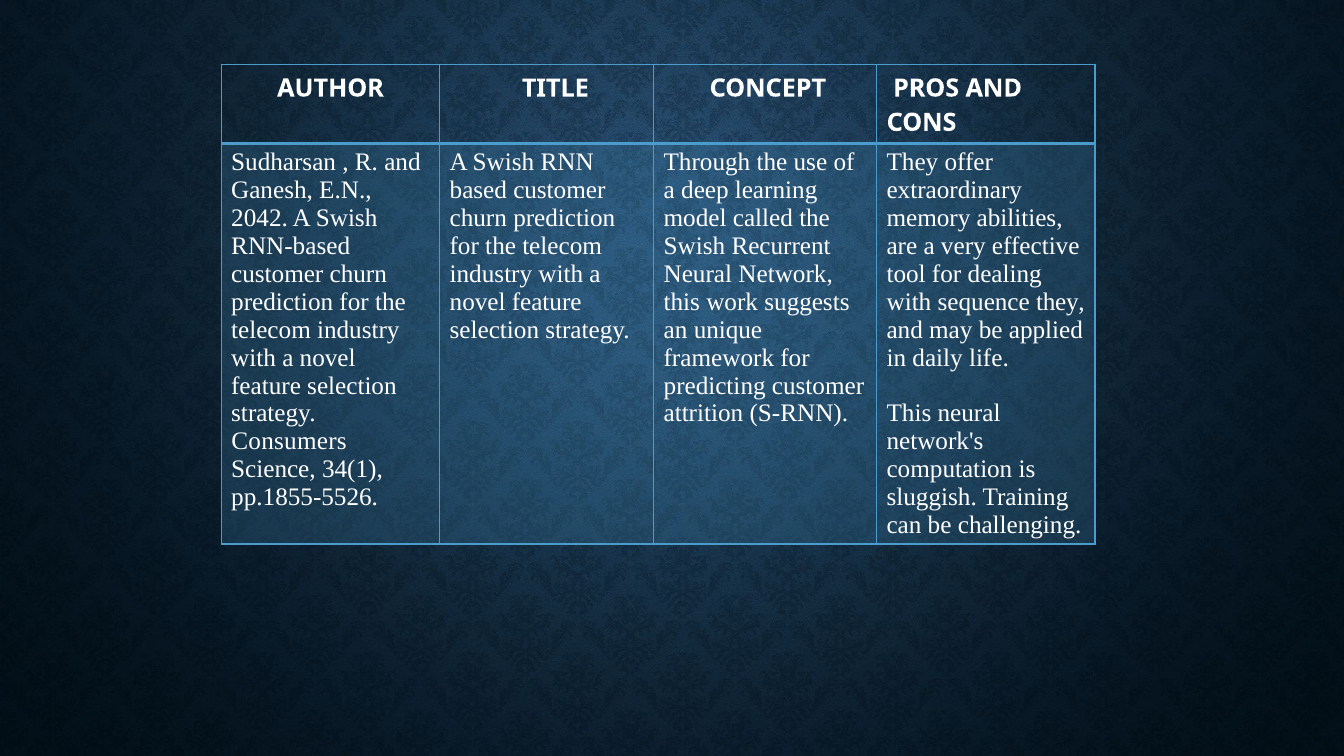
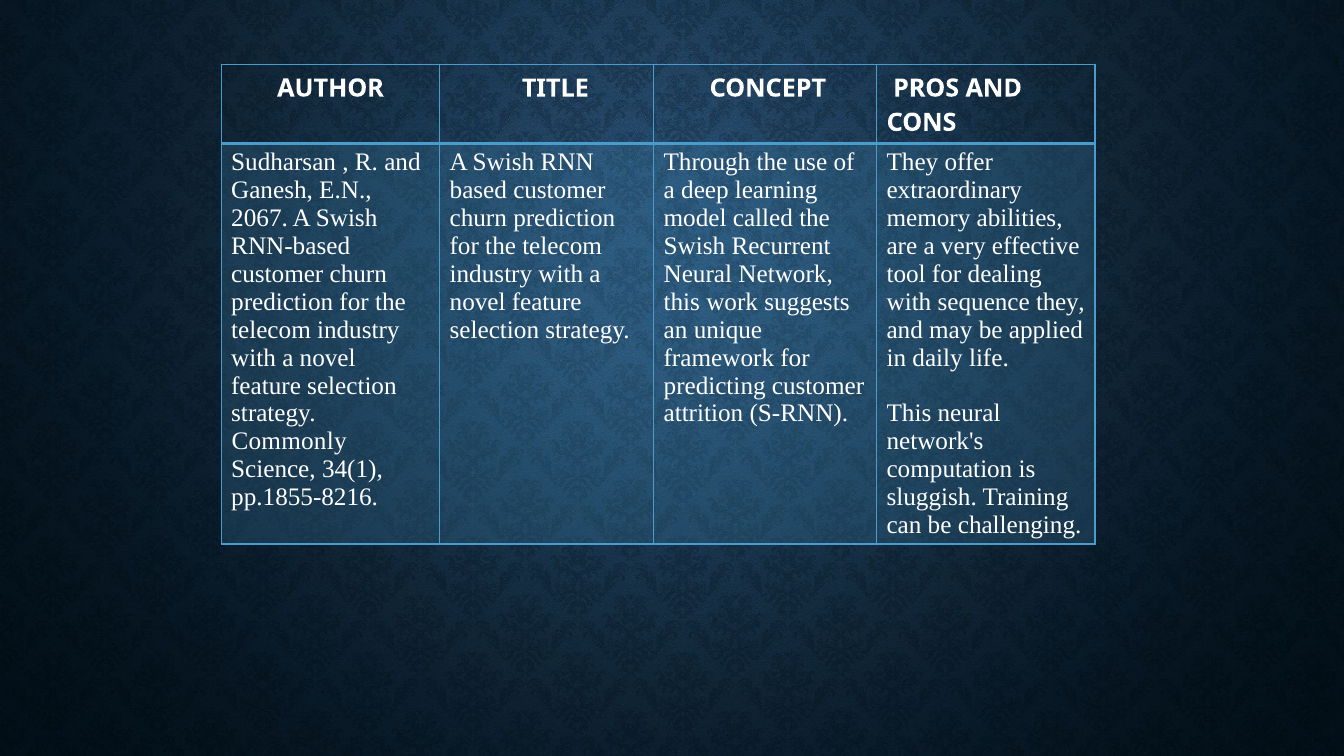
2042: 2042 -> 2067 (260, 218)
Consumers: Consumers -> Commonly (289, 442)
pp.1855-5526: pp.1855-5526 -> pp.1855-8216 (305, 497)
